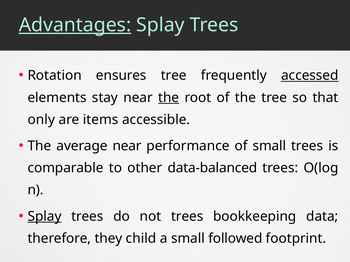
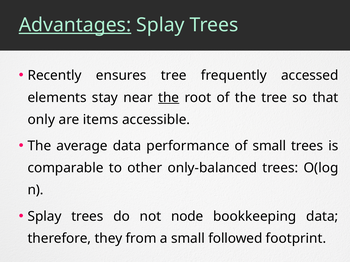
Rotation: Rotation -> Recently (55, 76)
accessed underline: present -> none (310, 76)
average near: near -> data (127, 146)
data-balanced: data-balanced -> only-balanced (212, 168)
Splay underline: present -> none (45, 217)
not trees: trees -> node (187, 217)
child: child -> from (141, 239)
